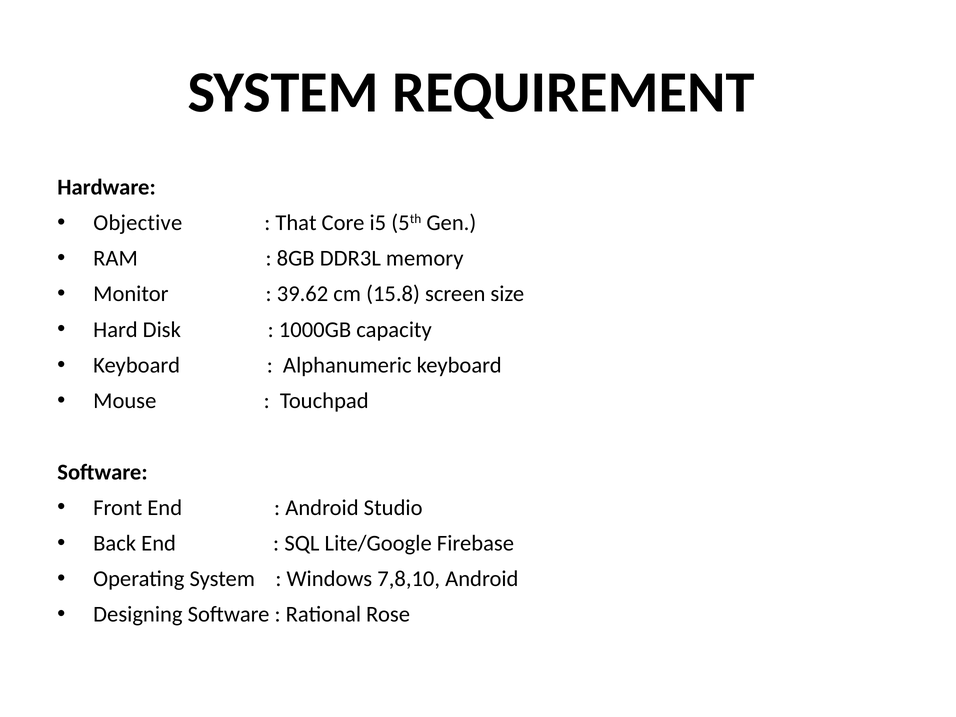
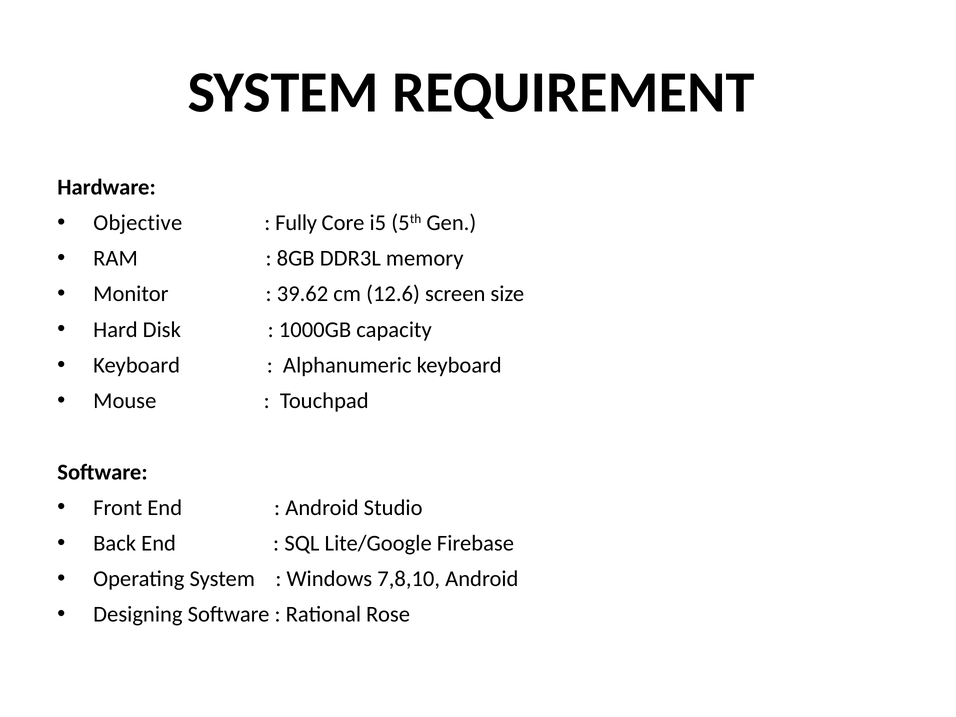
That: That -> Fully (296, 223)
15.8: 15.8 -> 12.6 (393, 294)
